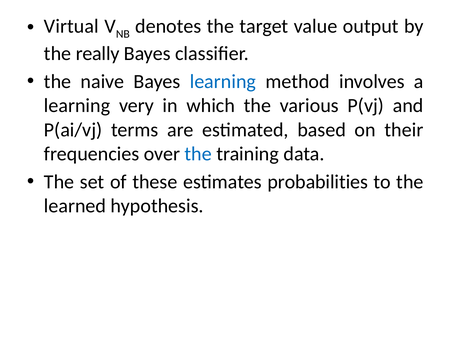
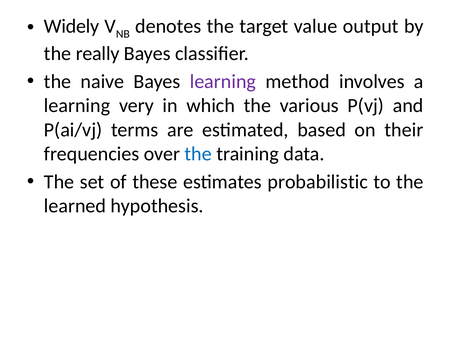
Virtual: Virtual -> Widely (72, 26)
learning colour: blue -> purple (223, 82)
probabilities: probabilities -> probabilistic (318, 182)
